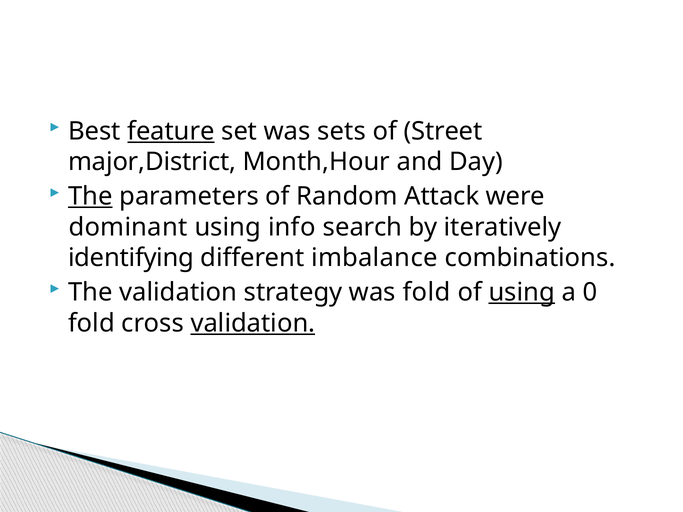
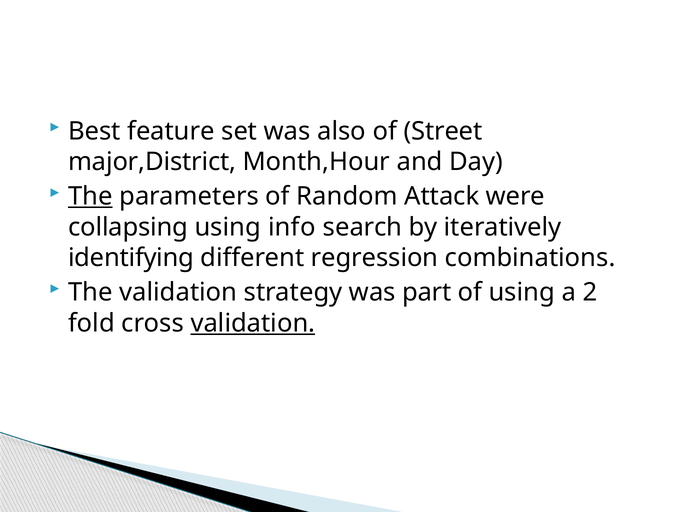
feature underline: present -> none (171, 131)
sets: sets -> also (342, 131)
dominant: dominant -> collapsing (128, 227)
imbalance: imbalance -> regression (375, 258)
was fold: fold -> part (427, 293)
using underline: present -> none (522, 293)
0: 0 -> 2 (590, 293)
